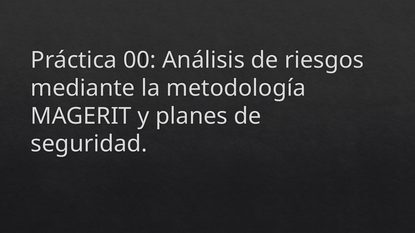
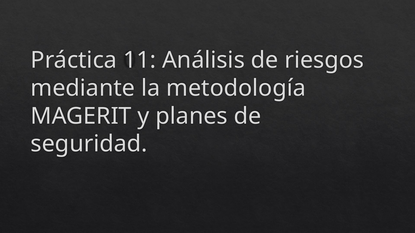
00: 00 -> 11 (140, 60)
